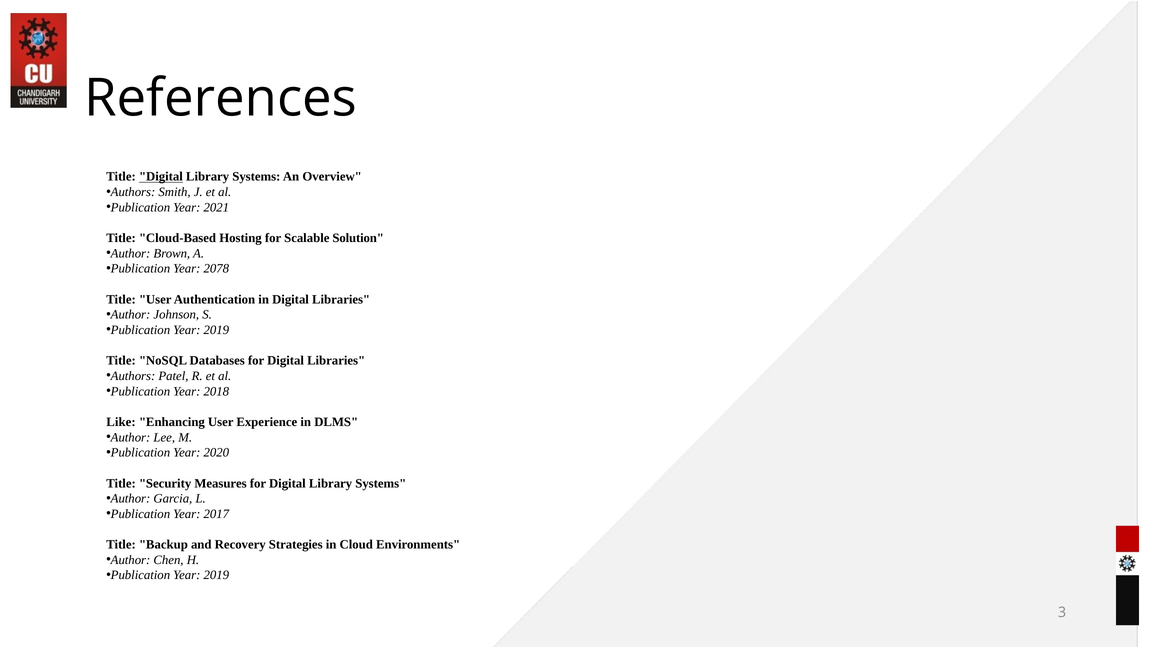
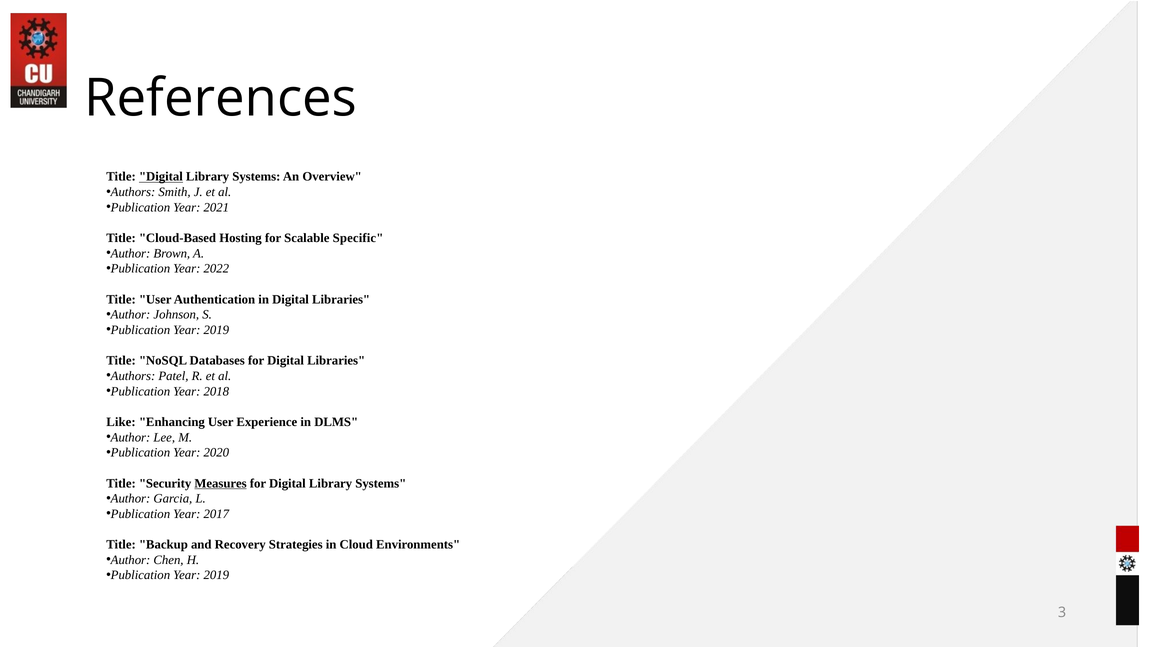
Solution: Solution -> Specific (358, 238)
2078: 2078 -> 2022 (216, 269)
Measures underline: none -> present (221, 484)
